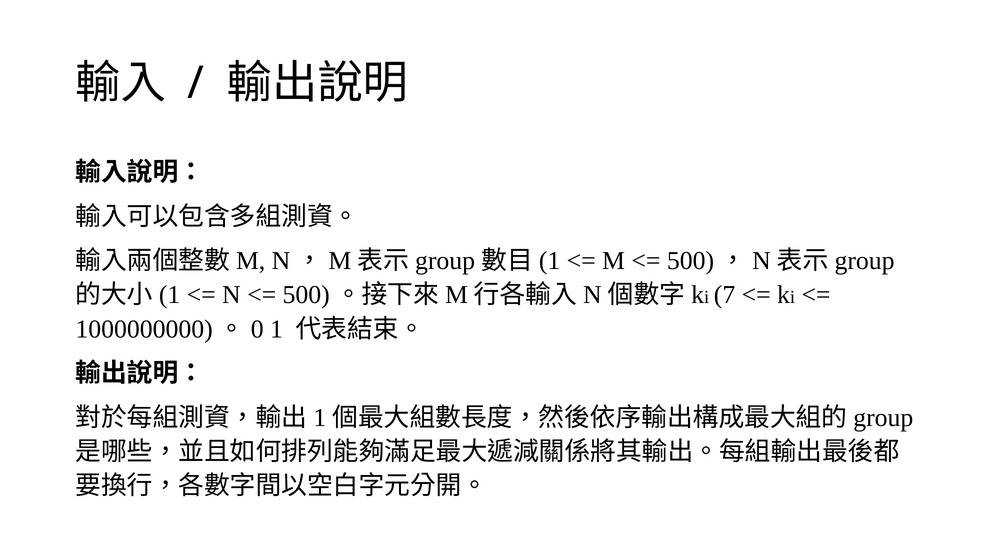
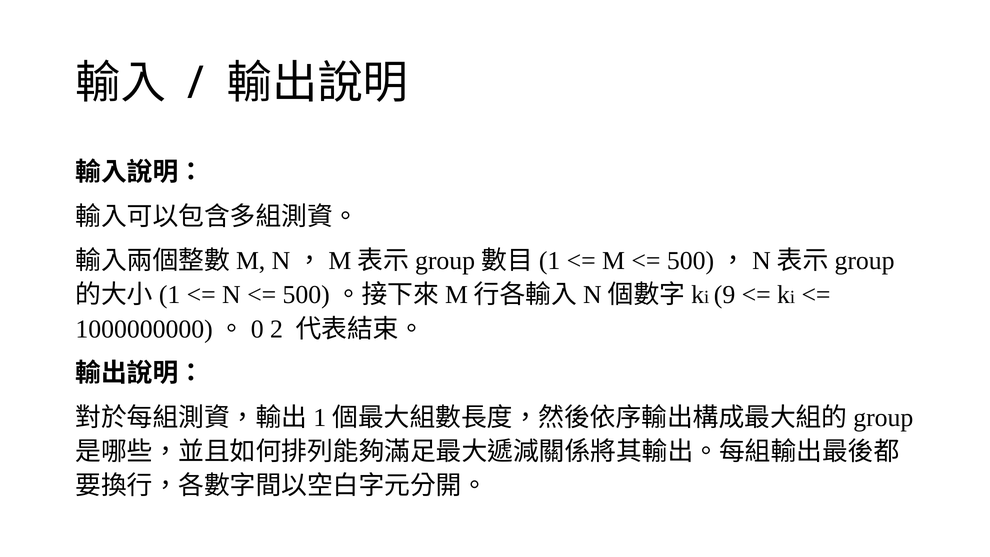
7: 7 -> 9 (725, 295)
1: 1 -> 2 (277, 329)
